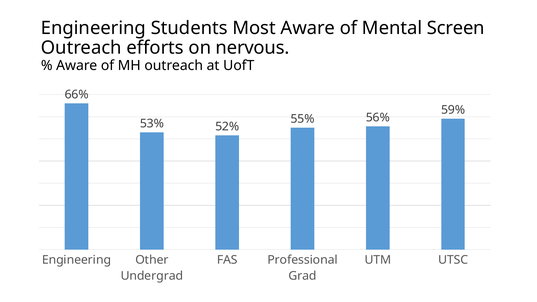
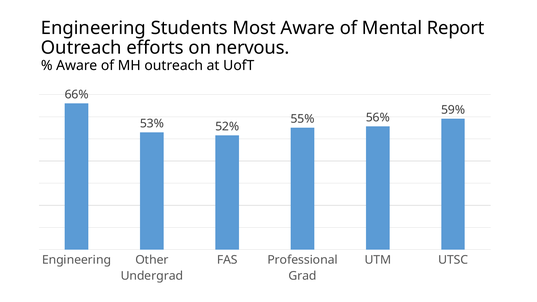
Screen: Screen -> Report (456, 28)
